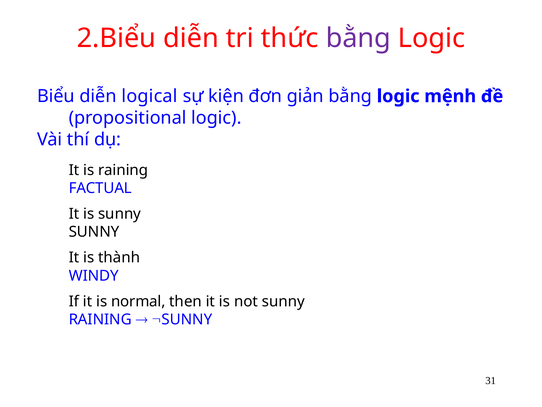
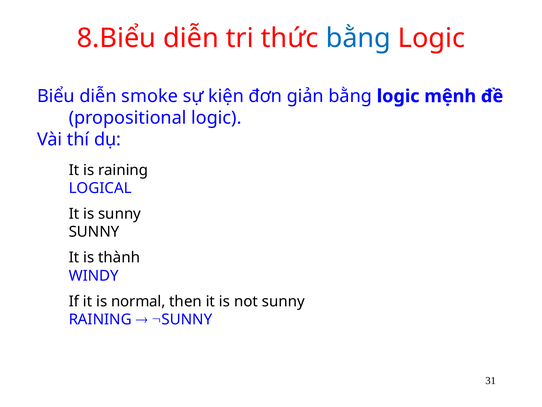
2.Biểu: 2.Biểu -> 8.Biểu (116, 38)
bằng colour: purple -> blue (358, 38)
logical: logical -> smoke (150, 96)
FACTUAL: FACTUAL -> LOGICAL (100, 188)
